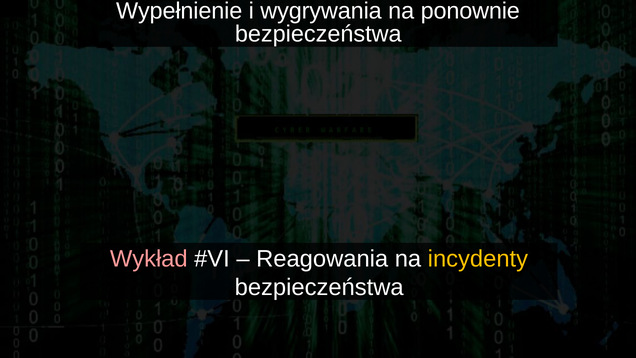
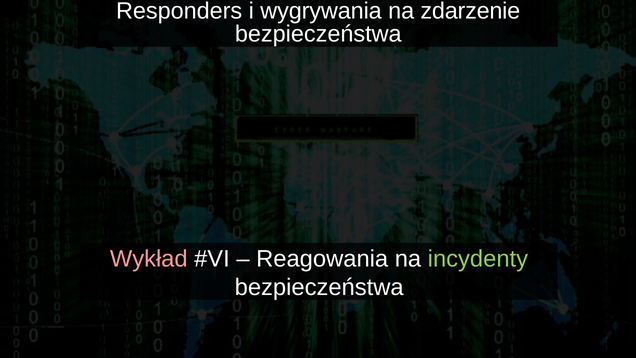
Wypełnienie: Wypełnienie -> Responders (179, 11)
ponownie: ponownie -> zdarzenie (470, 11)
incydenty colour: yellow -> light green (478, 259)
